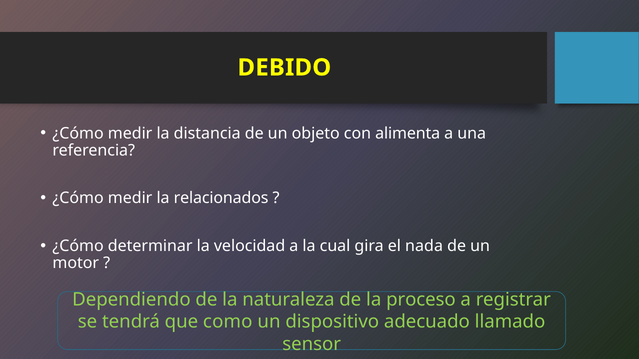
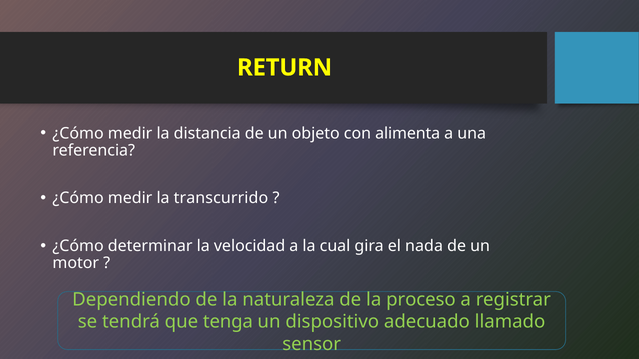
DEBIDO: DEBIDO -> RETURN (285, 68)
relacionados: relacionados -> transcurrido (221, 198)
como: como -> tenga (228, 322)
